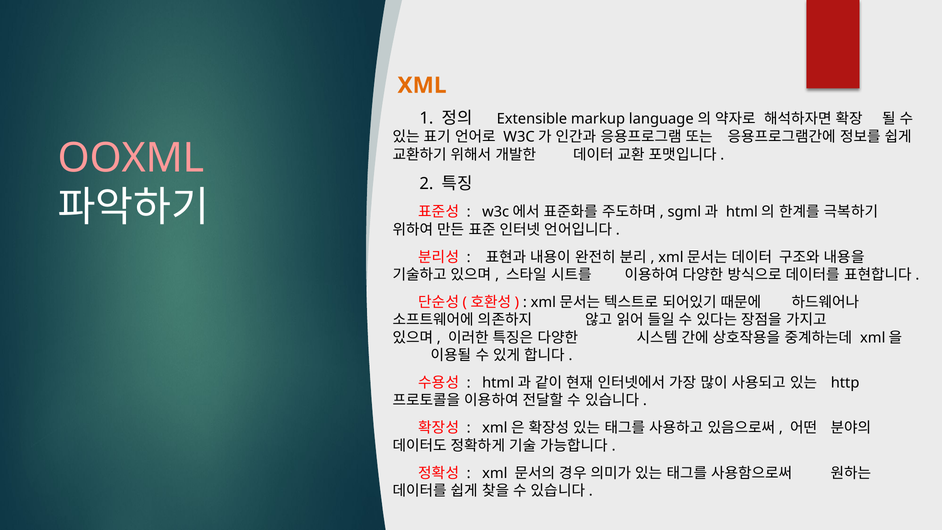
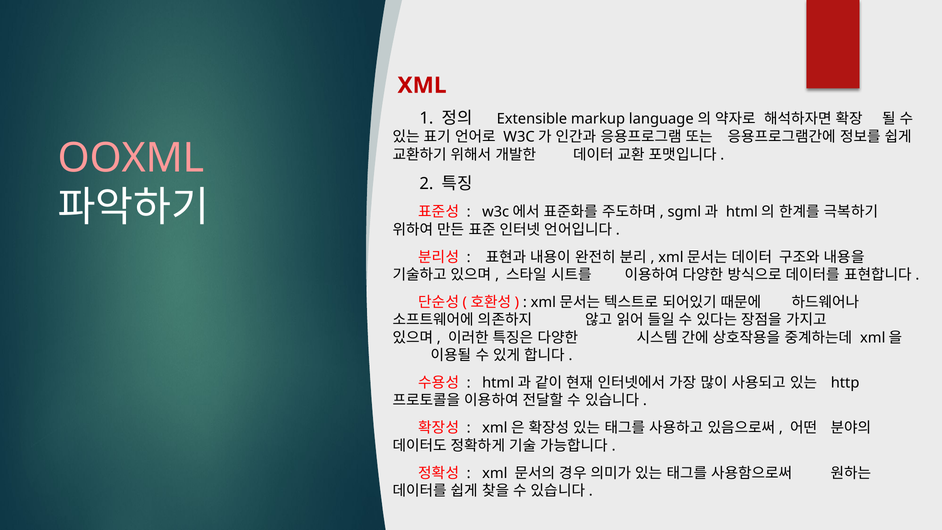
XML colour: orange -> red (422, 85)
